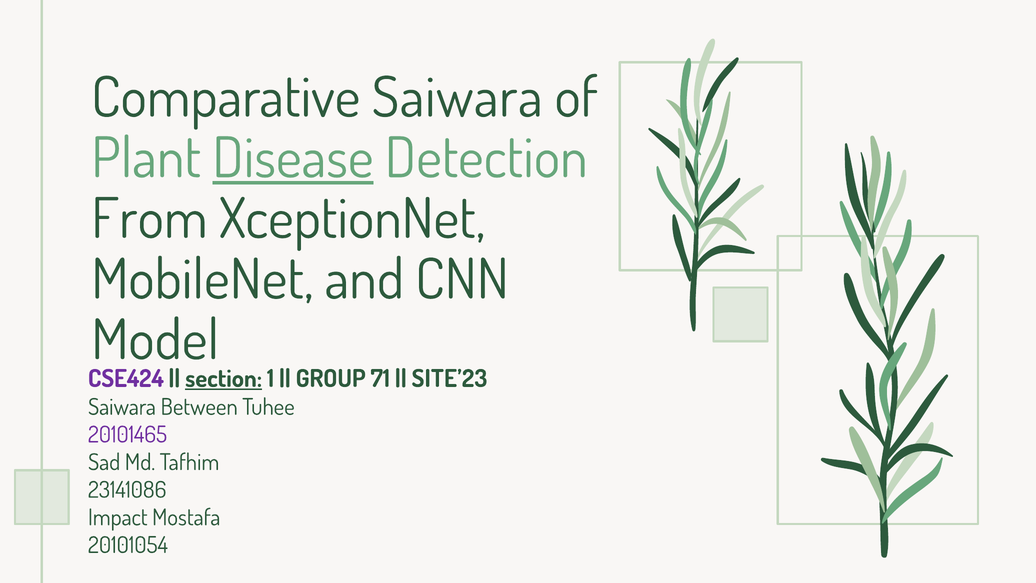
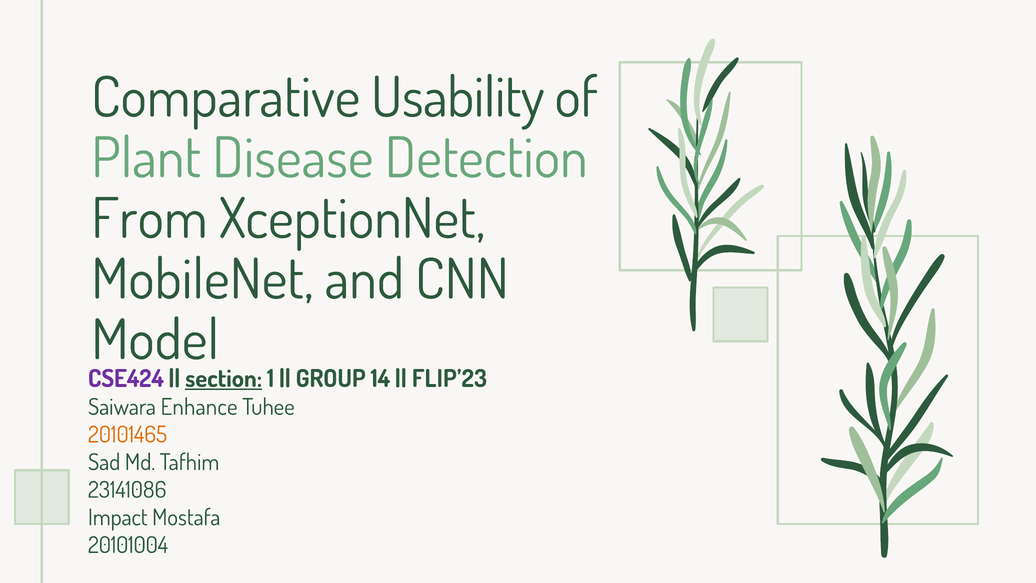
Comparative Saiwara: Saiwara -> Usability (458, 98)
Disease underline: present -> none (293, 159)
71: 71 -> 14 (380, 379)
SITE’23: SITE’23 -> FLIP’23 (449, 379)
Between: Between -> Enhance (199, 407)
20101465 colour: purple -> orange (127, 435)
20101054: 20101054 -> 20101004 (128, 545)
